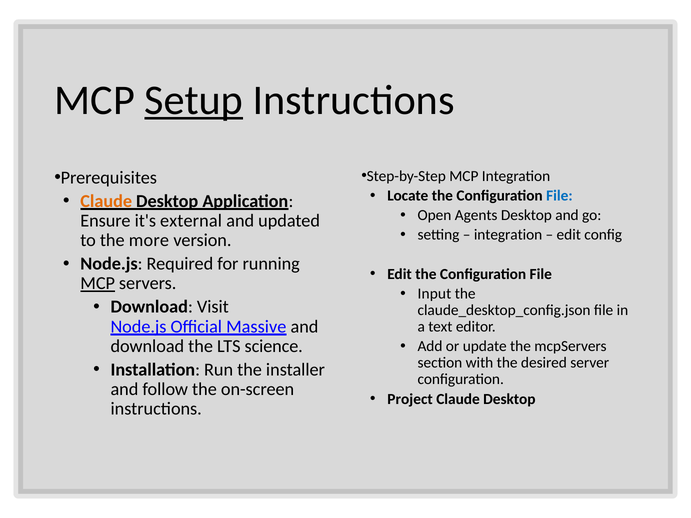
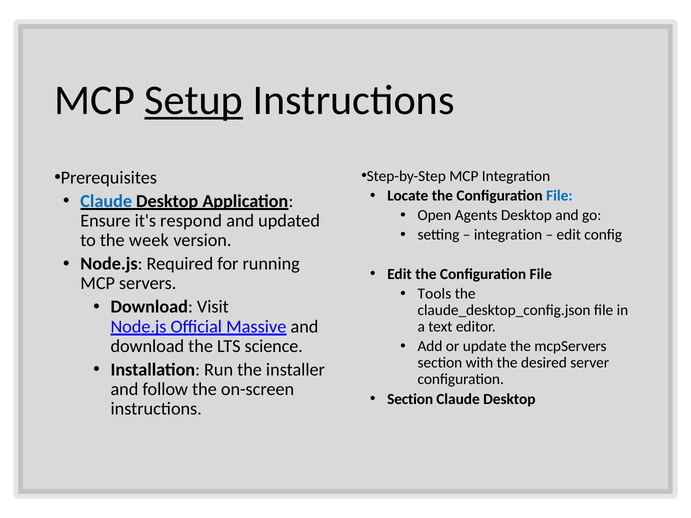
Claude colour: orange -> blue (106, 201)
external: external -> respond (191, 221)
more: more -> week (149, 241)
MCP underline: present -> none (98, 284)
Input: Input -> Tools (434, 294)
Project: Project -> Section (410, 399)
